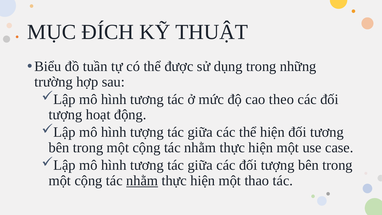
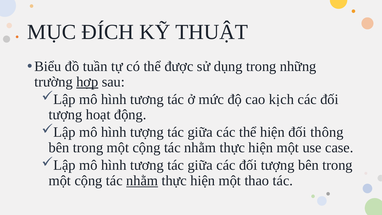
hợp underline: none -> present (87, 82)
theo: theo -> kịch (281, 99)
đối tương: tương -> thông (327, 132)
